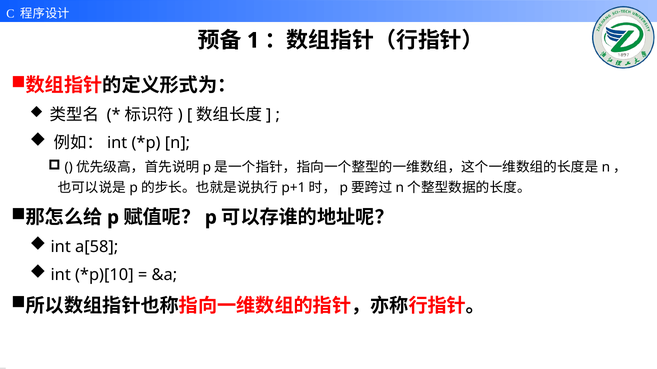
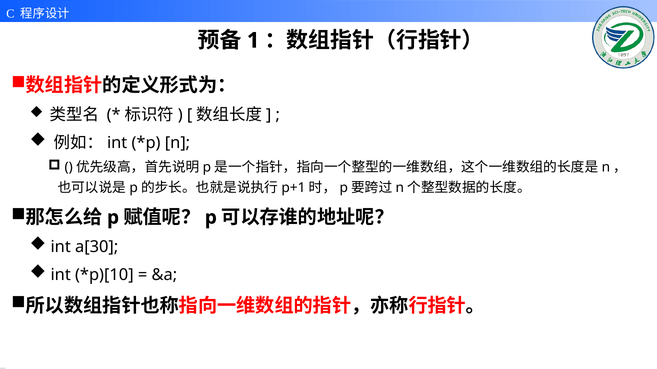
a[58: a[58 -> a[30 (97, 247)
